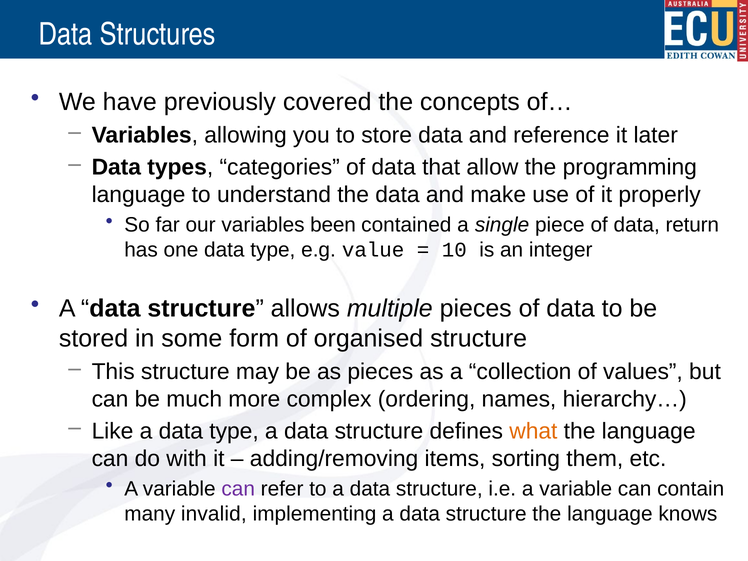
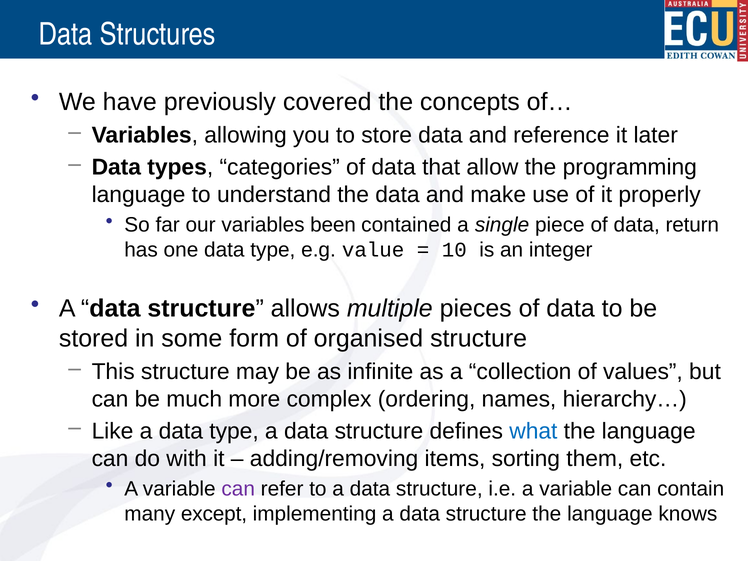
as pieces: pieces -> infinite (380, 372)
what colour: orange -> blue (533, 431)
invalid: invalid -> except (214, 514)
